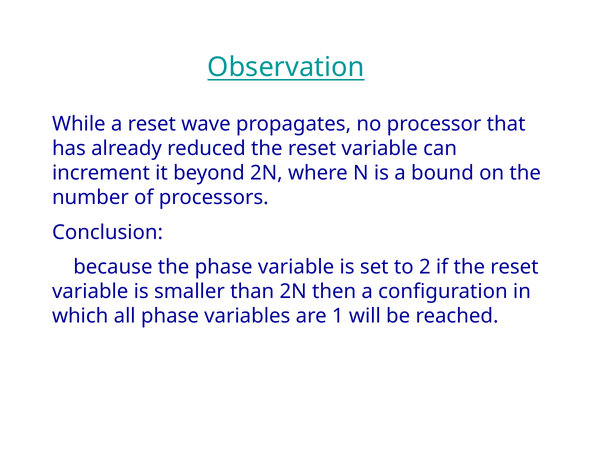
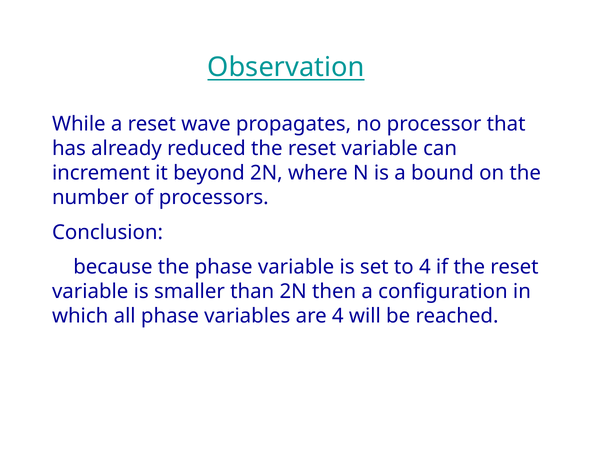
to 2: 2 -> 4 (425, 267)
are 1: 1 -> 4 (338, 316)
